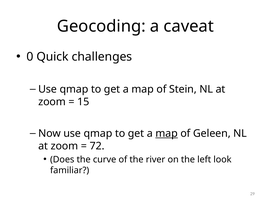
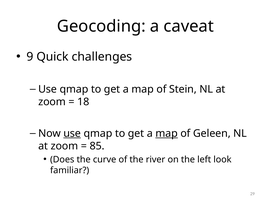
0: 0 -> 9 (30, 57)
15: 15 -> 18 (83, 102)
use underline: none -> present (72, 134)
72: 72 -> 85 (97, 146)
